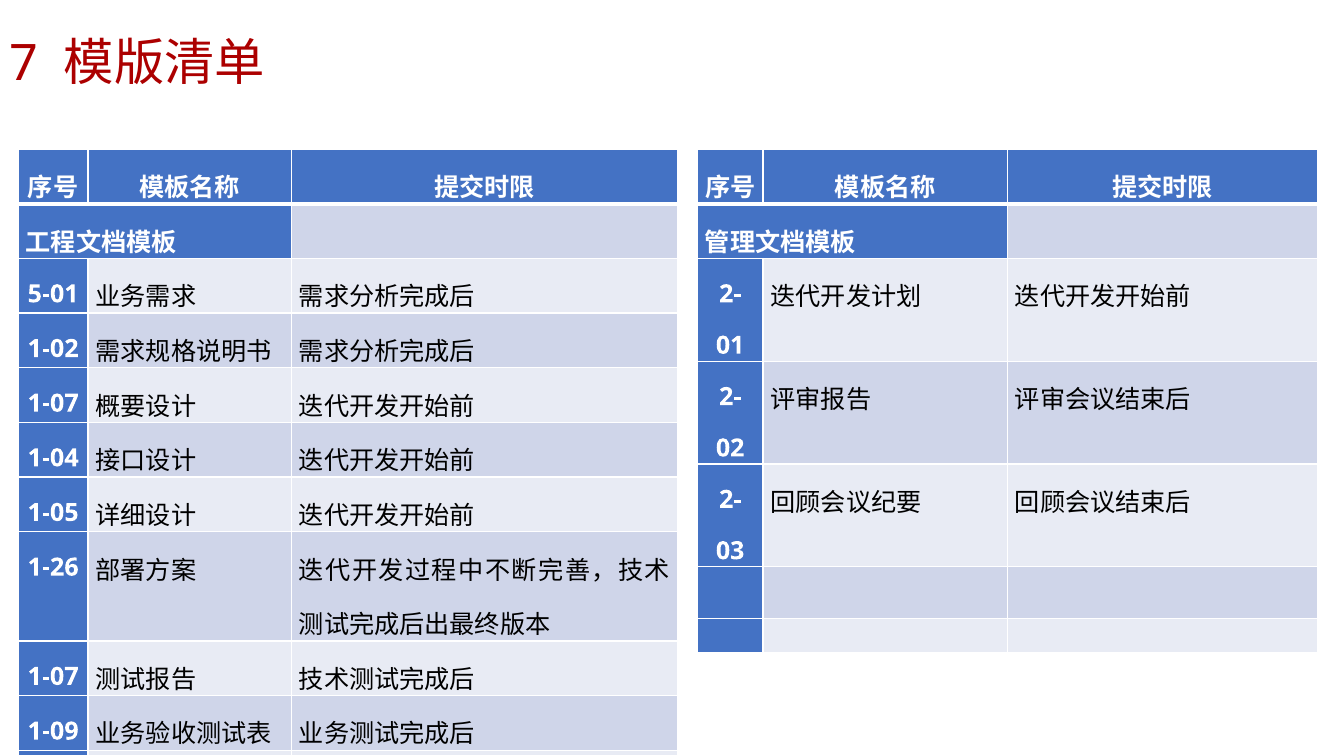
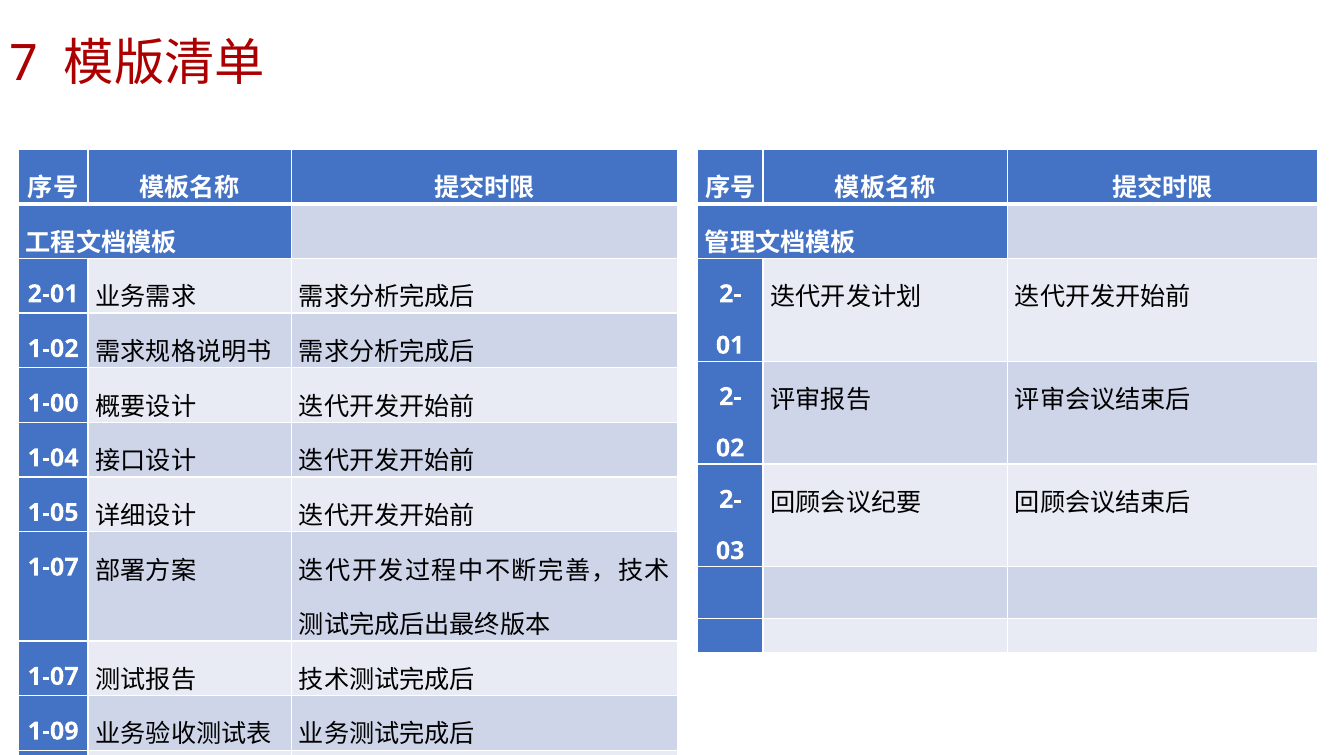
5-01: 5-01 -> 2-01 (53, 294)
1-07: 1-07 -> 1-00 (53, 403)
1-26: 1-26 -> 1-07 (53, 567)
